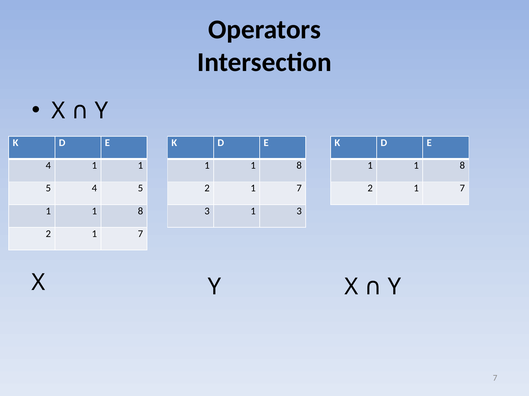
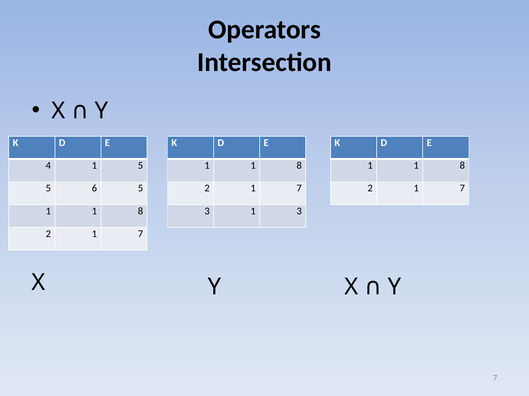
4 1 1: 1 -> 5 (140, 166)
5 4: 4 -> 6 (94, 189)
